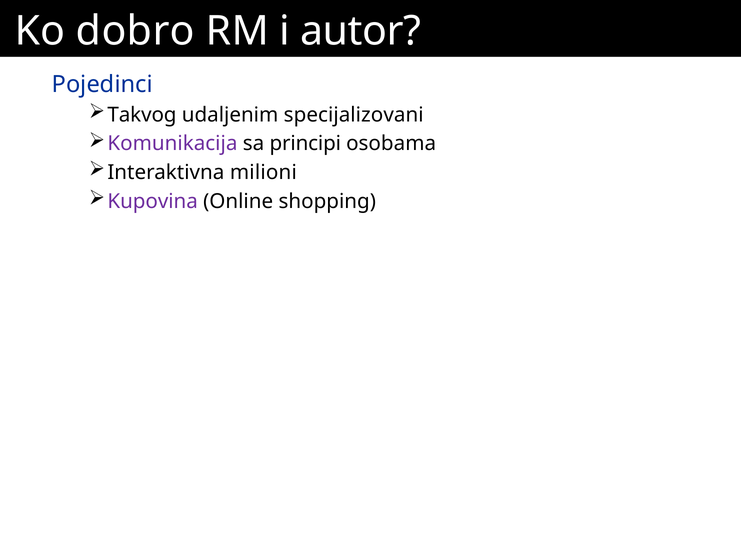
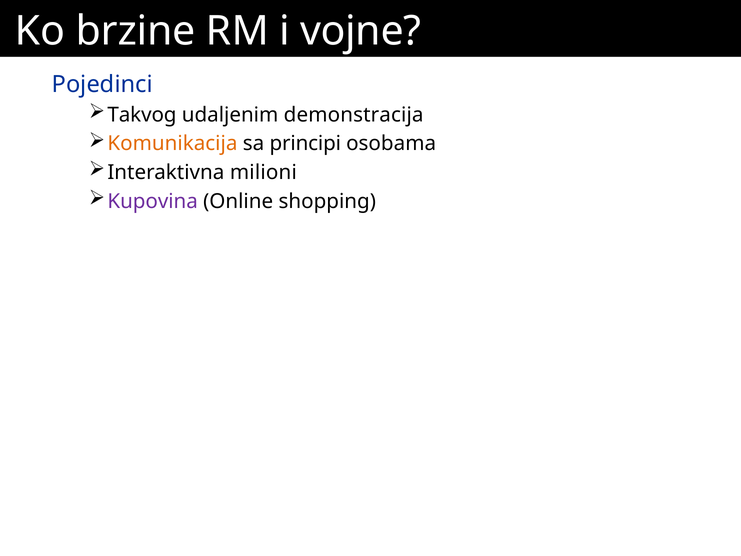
dobro: dobro -> brzine (136, 31)
autor: autor -> vojne (361, 31)
specijalizovani: specijalizovani -> demonstracija (354, 115)
Komunikacija colour: purple -> orange (172, 144)
